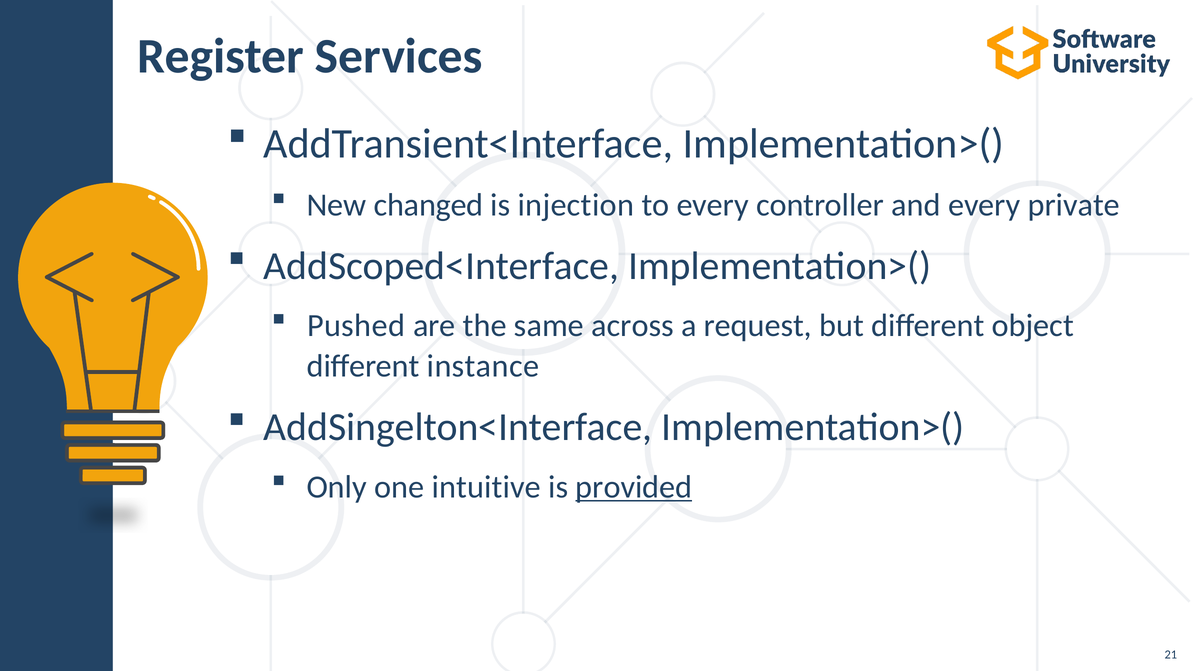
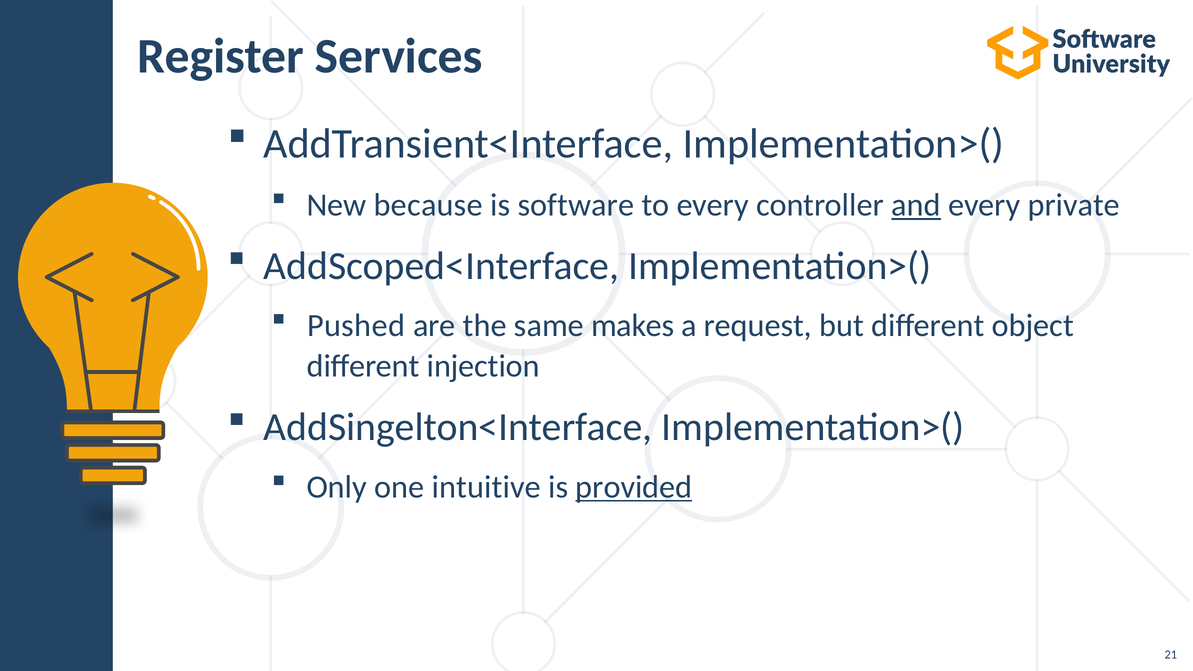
changed: changed -> because (428, 205)
injection: injection -> software (576, 205)
and underline: none -> present (916, 205)
across: across -> makes (633, 326)
instance: instance -> injection (483, 366)
